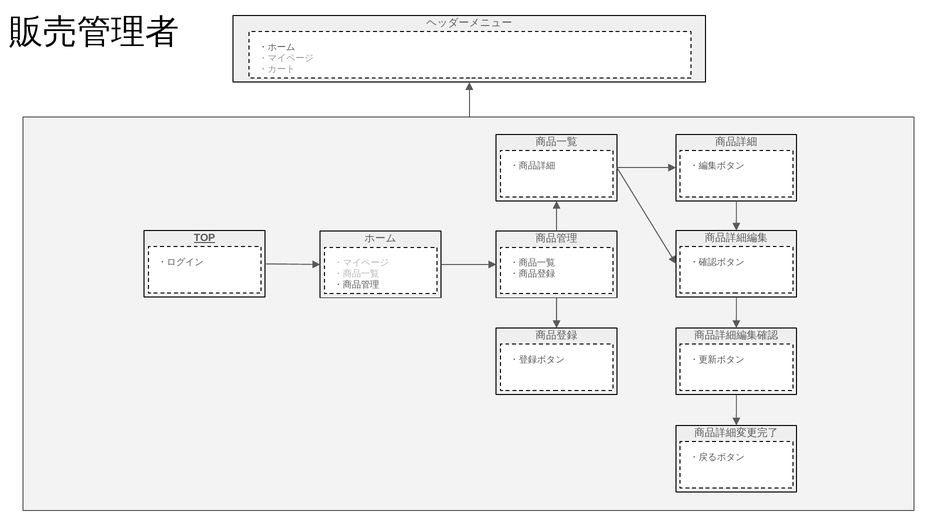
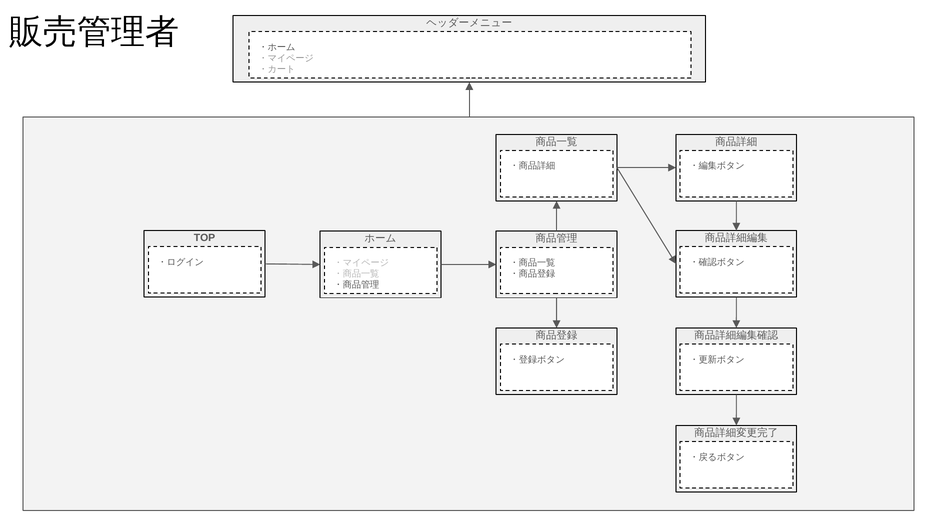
TOP underline: present -> none (205, 238)
